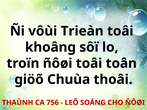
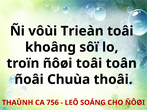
giöõ: giöõ -> ñoâi (29, 80)
